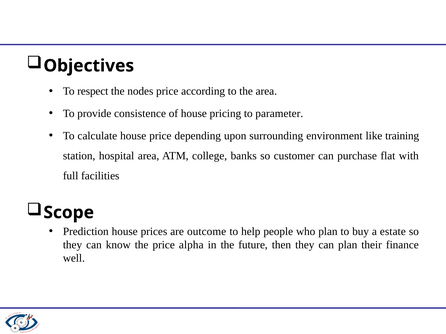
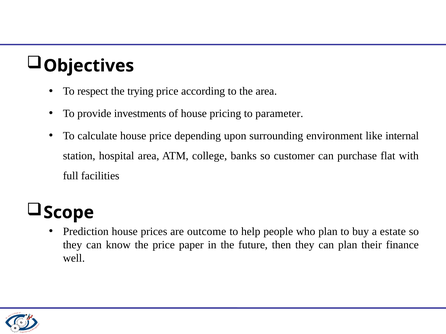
nodes: nodes -> trying (140, 91)
consistence: consistence -> investments (140, 114)
training: training -> internal (402, 136)
alpha: alpha -> paper (191, 245)
